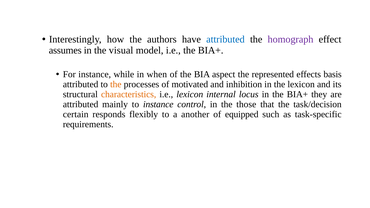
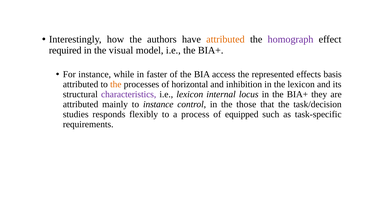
attributed colour: blue -> orange (225, 39)
assumes: assumes -> required (65, 50)
when: when -> faster (157, 74)
aspect: aspect -> access (224, 74)
motivated: motivated -> horizontal (190, 84)
characteristics colour: orange -> purple (129, 94)
certain: certain -> studies (76, 114)
another: another -> process (195, 114)
